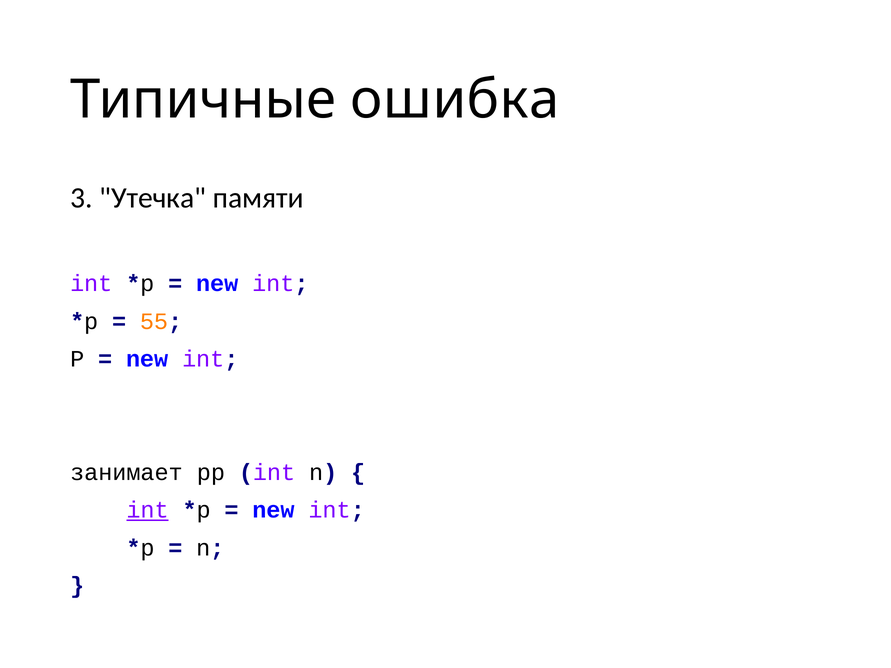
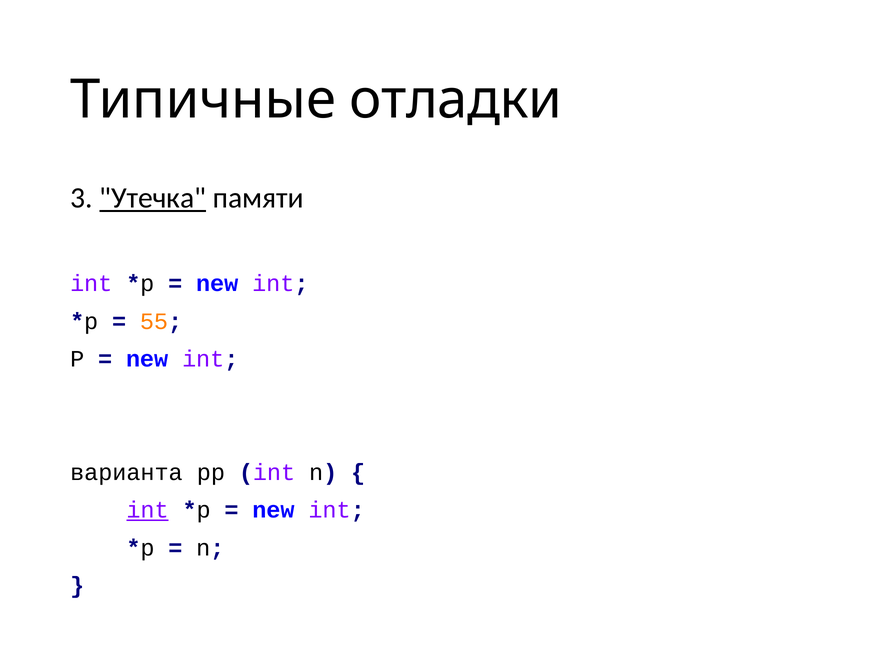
ошибка: ошибка -> отладки (456, 100)
Утечка underline: none -> present (153, 198)
занимает: занимает -> варианта (126, 473)
